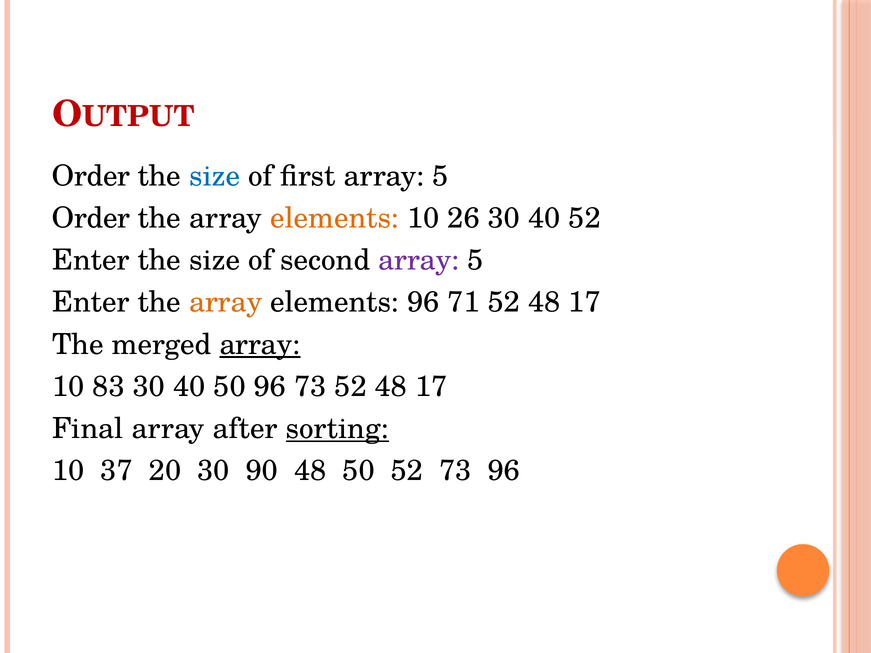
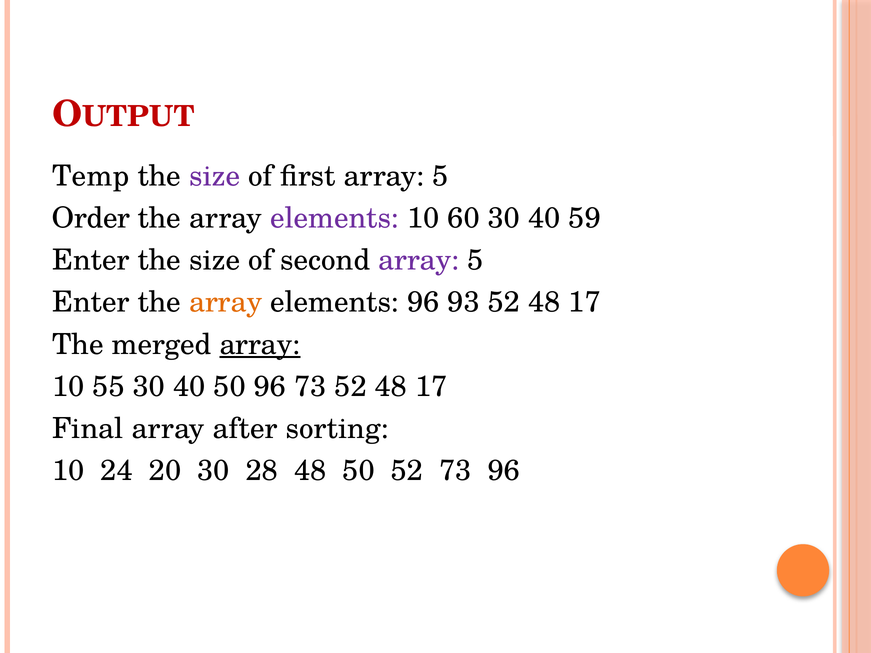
Order: Order -> Temp (91, 176)
size colour: blue -> purple (215, 176)
elements colour: orange -> purple (335, 218)
26: 26 -> 60 (464, 218)
40 52: 52 -> 59 (585, 218)
71: 71 -> 93 (464, 303)
83: 83 -> 55 (109, 387)
sorting underline: present -> none (337, 429)
37: 37 -> 24 (117, 471)
90: 90 -> 28 (262, 471)
